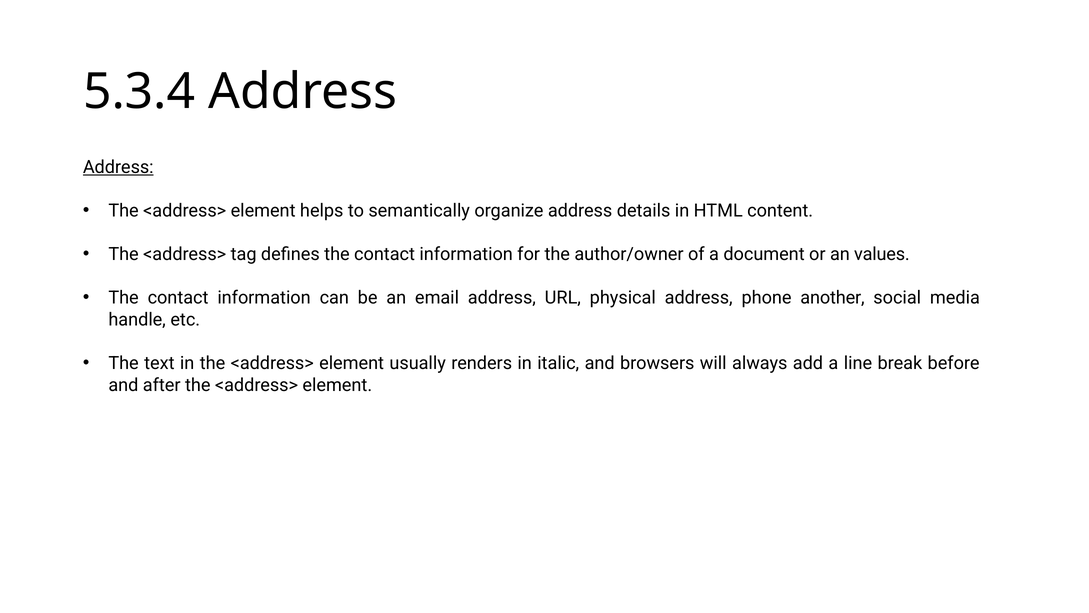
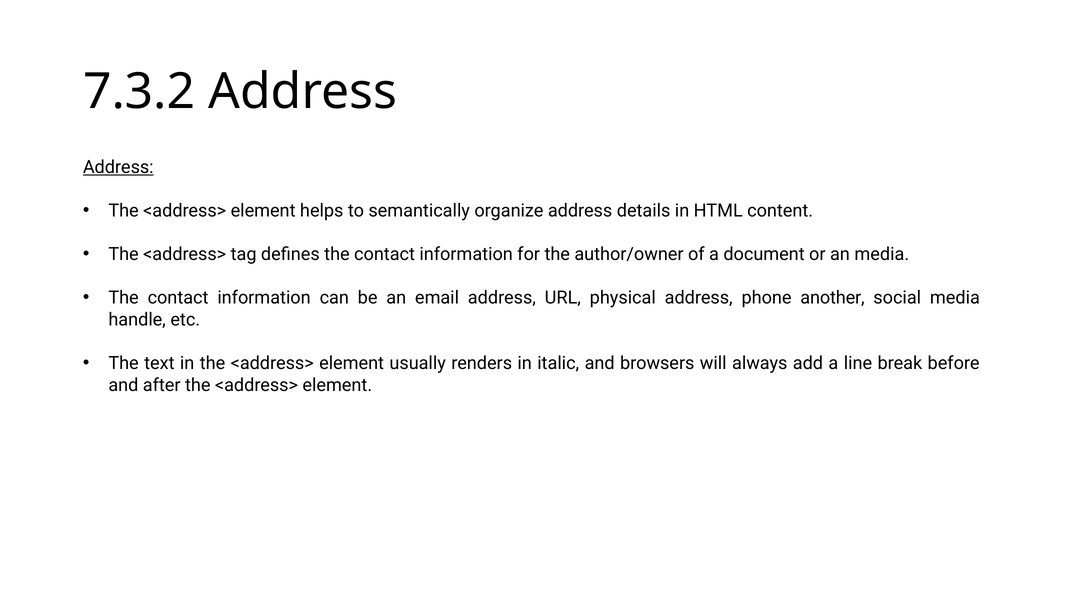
5.3.4: 5.3.4 -> 7.3.2 (139, 91)
an values: values -> media (882, 254)
